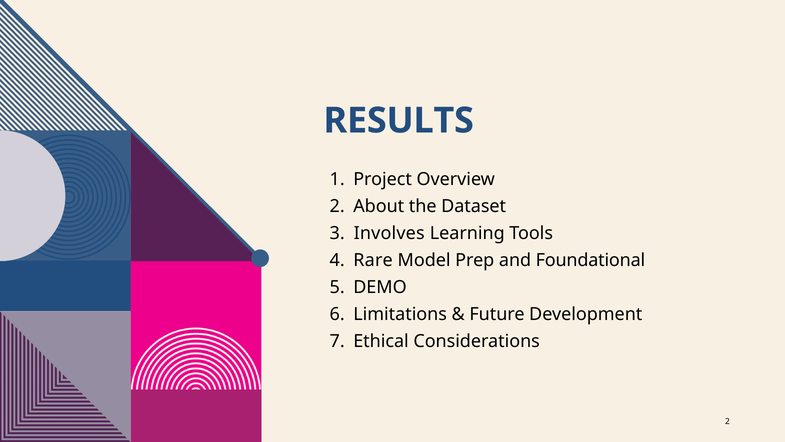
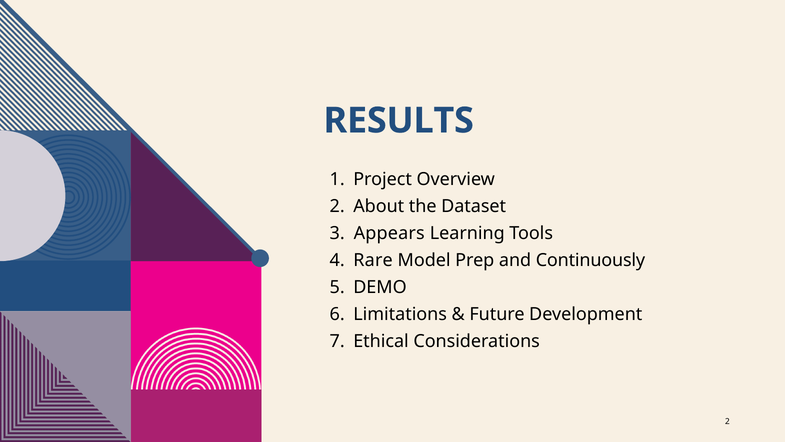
Involves: Involves -> Appears (389, 233)
Foundational: Foundational -> Continuously (590, 260)
